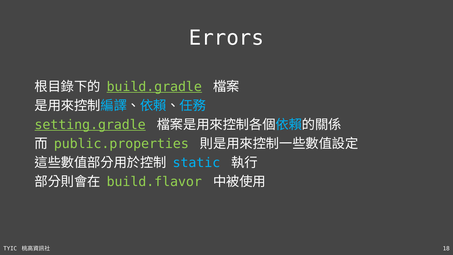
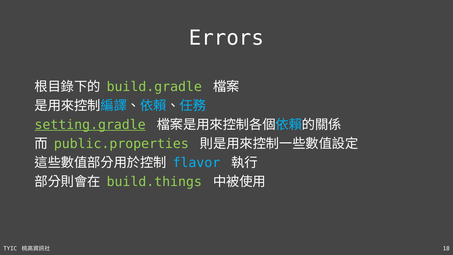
build.gradle underline: present -> none (154, 87)
static: static -> flavor (196, 163)
build.flavor: build.flavor -> build.things (154, 182)
